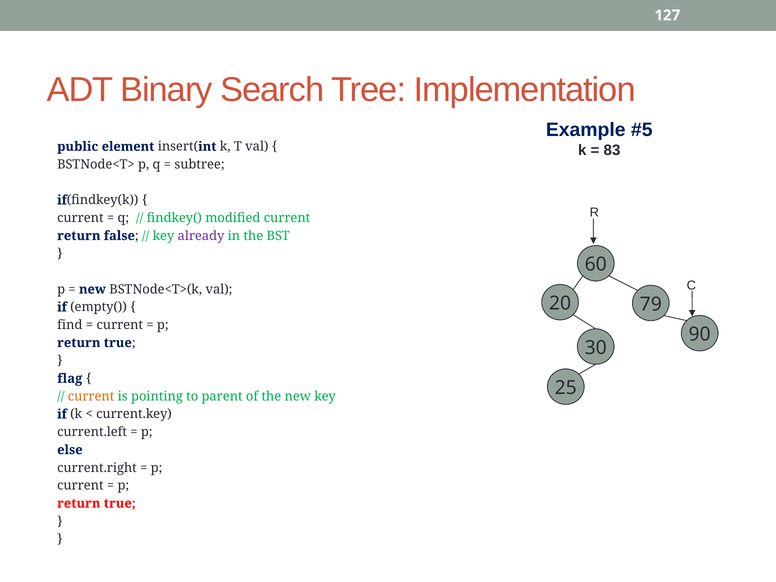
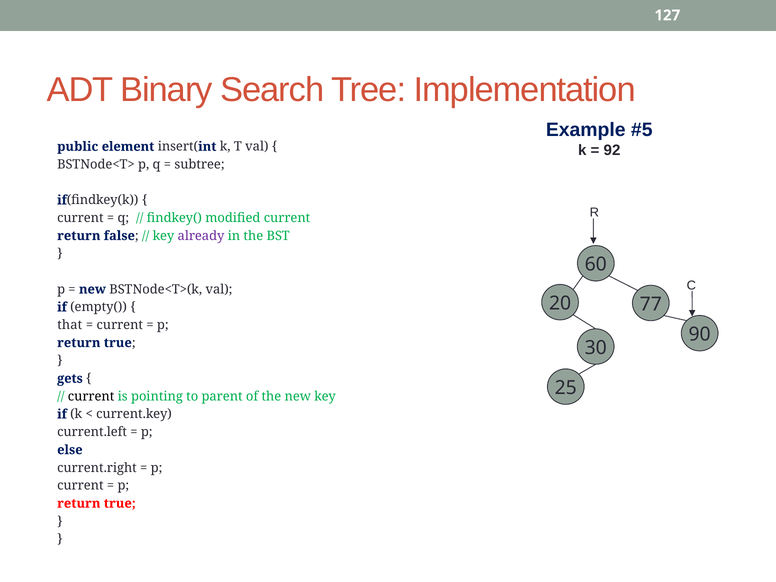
83: 83 -> 92 (612, 150)
79: 79 -> 77 (651, 304)
find: find -> that (70, 325)
flag: flag -> gets (70, 379)
current colour: orange -> black (91, 396)
